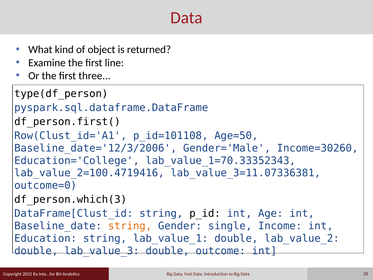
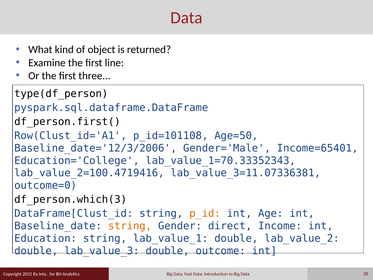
Income=30260: Income=30260 -> Income=65401 (318, 148)
p_id colour: black -> orange (205, 213)
single: single -> direct (230, 226)
